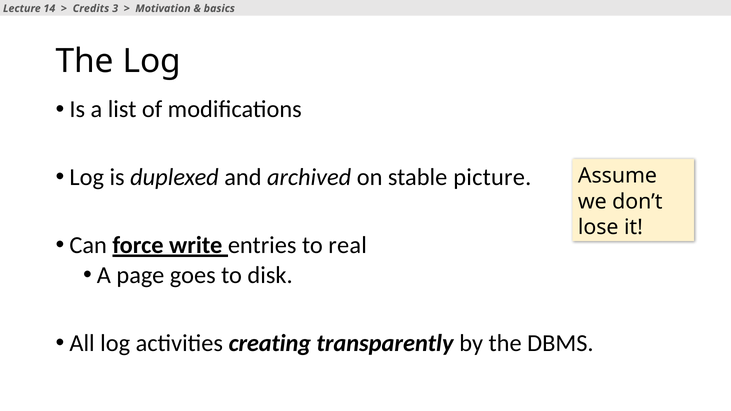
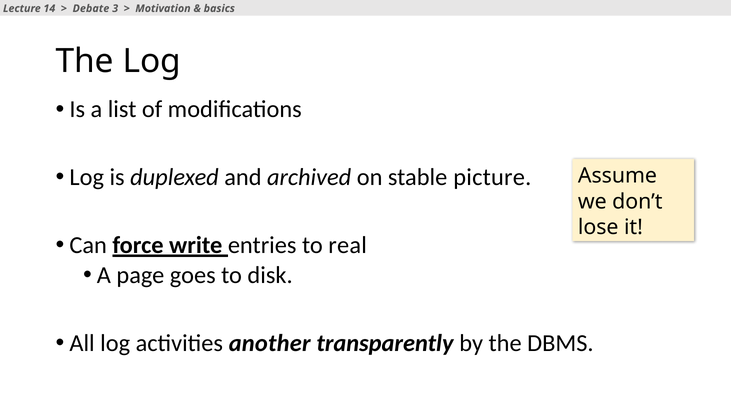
Credits: Credits -> Debate (91, 8)
creating: creating -> another (270, 343)
